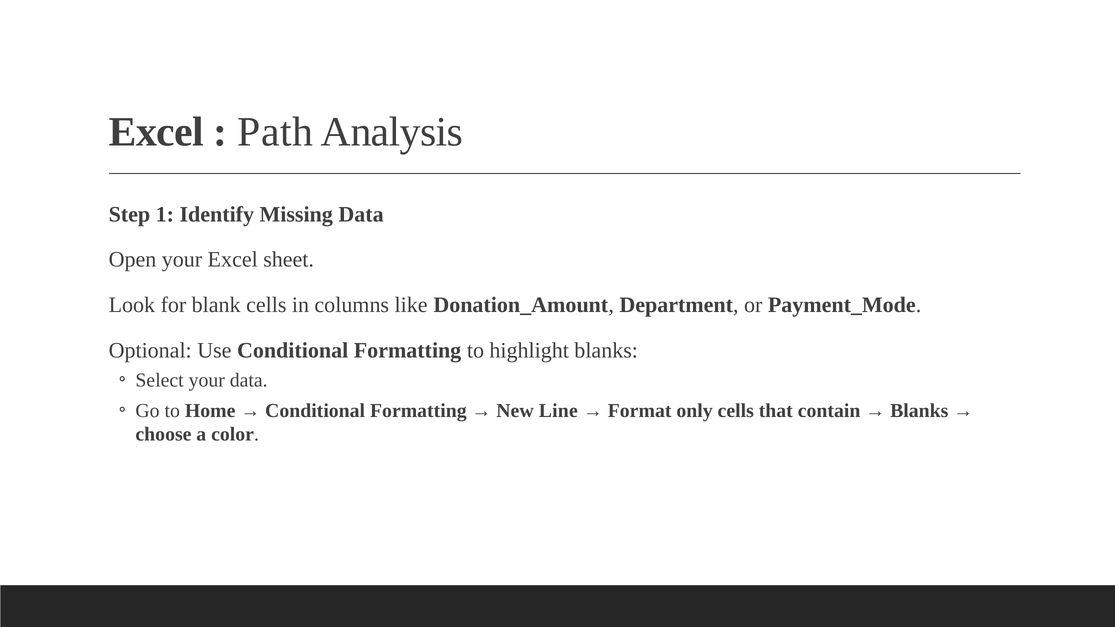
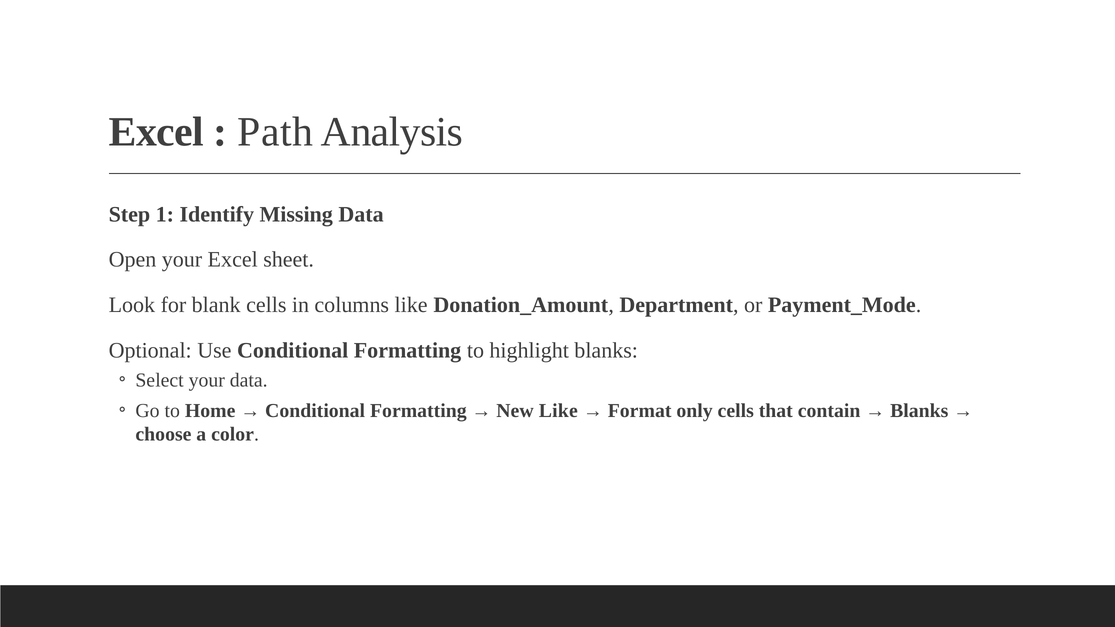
New Line: Line -> Like (558, 411)
